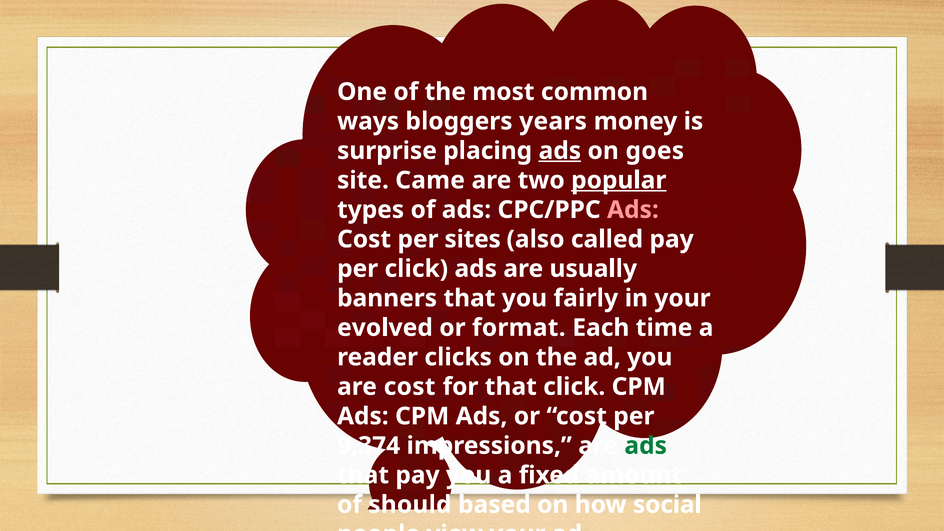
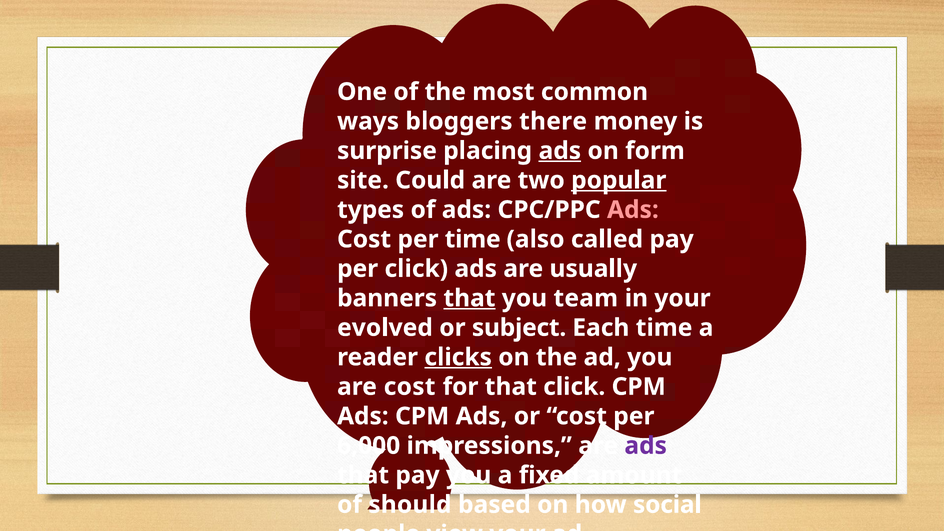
years: years -> there (553, 121)
goes: goes -> form (655, 151)
Came: Came -> Could (430, 180)
per sites: sites -> time (473, 239)
that underline: none -> present (469, 298)
fairly: fairly -> team (586, 298)
format: format -> subject (519, 328)
clicks underline: none -> present (458, 357)
9,374: 9,374 -> 6,000 (369, 446)
ads colour: green -> purple (646, 446)
